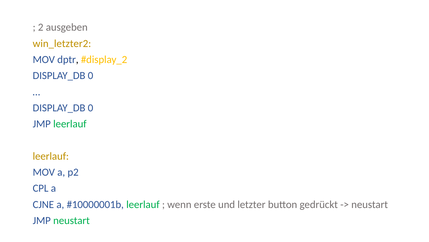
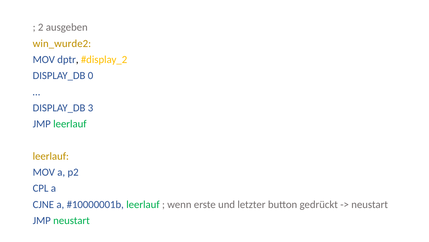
win_letzter2: win_letzter2 -> win_wurde2 (62, 43)
0: 0 -> 3 (90, 108)
